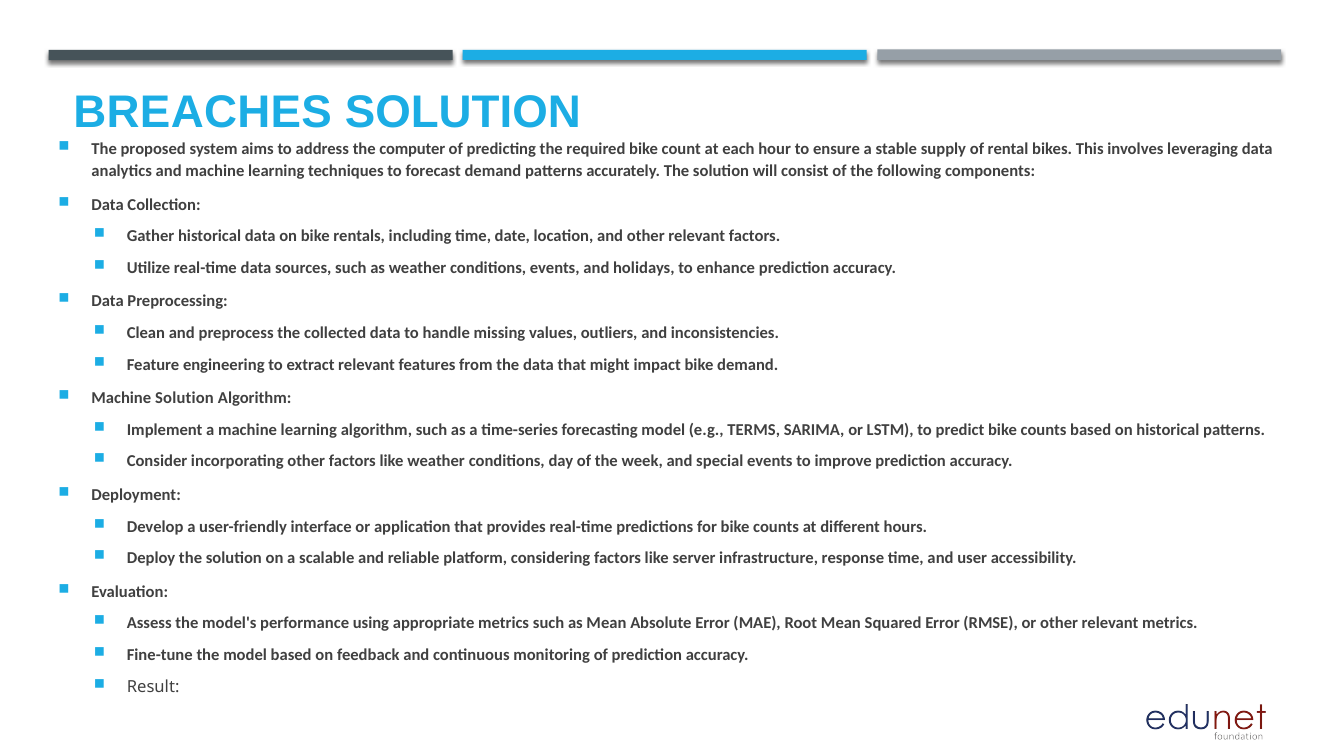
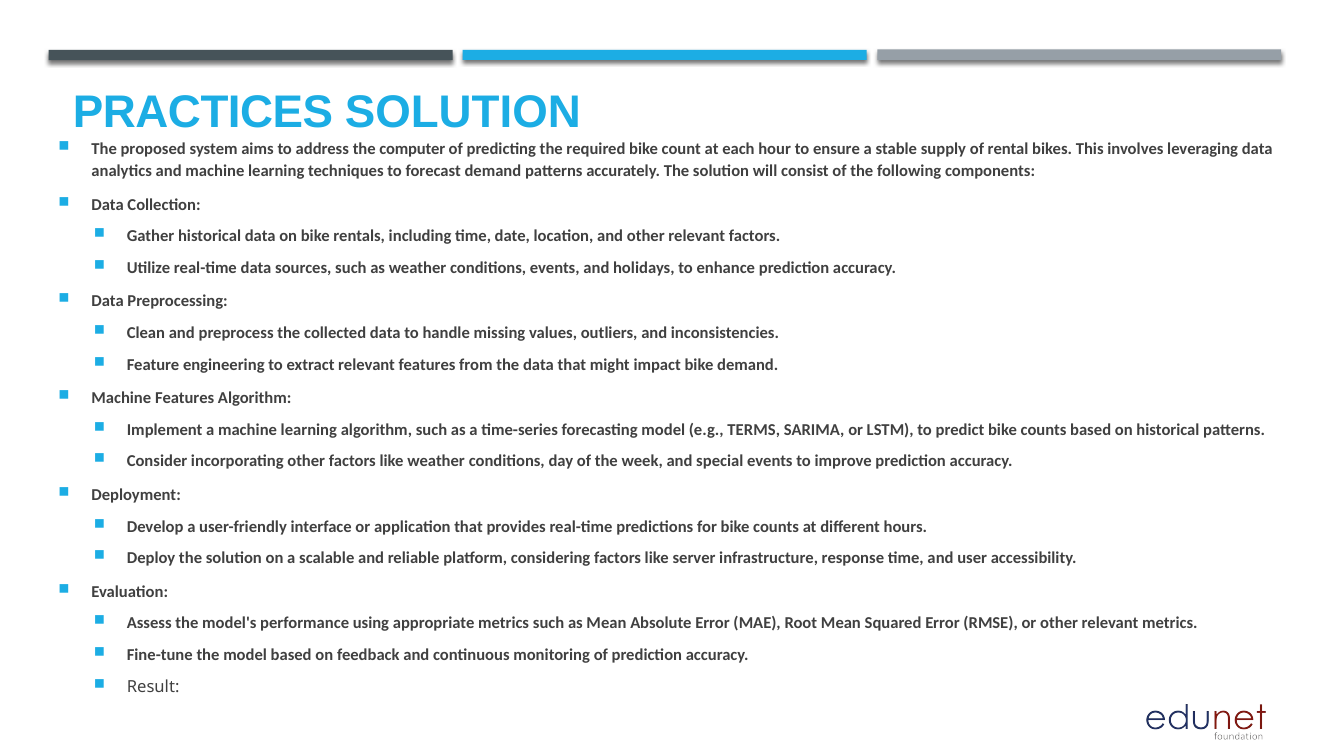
BREACHES: BREACHES -> PRACTICES (203, 112)
Machine Solution: Solution -> Features (185, 398)
